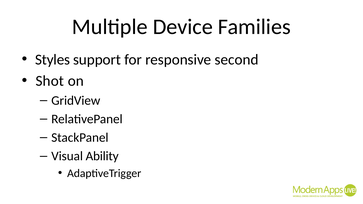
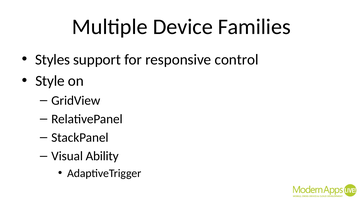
second: second -> control (237, 60)
Shot: Shot -> Style (50, 81)
